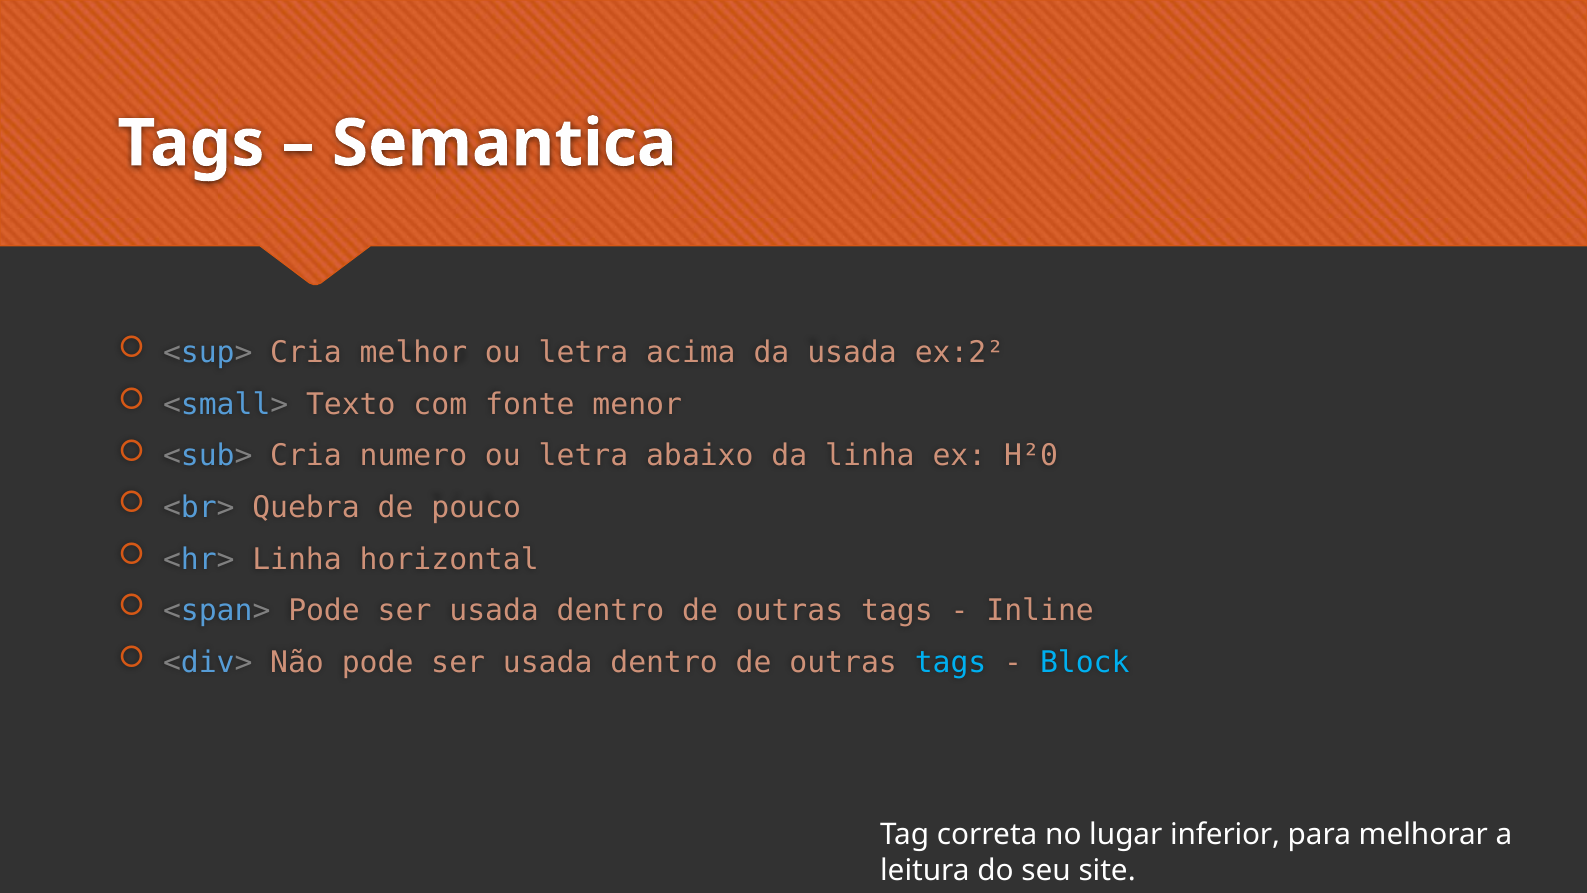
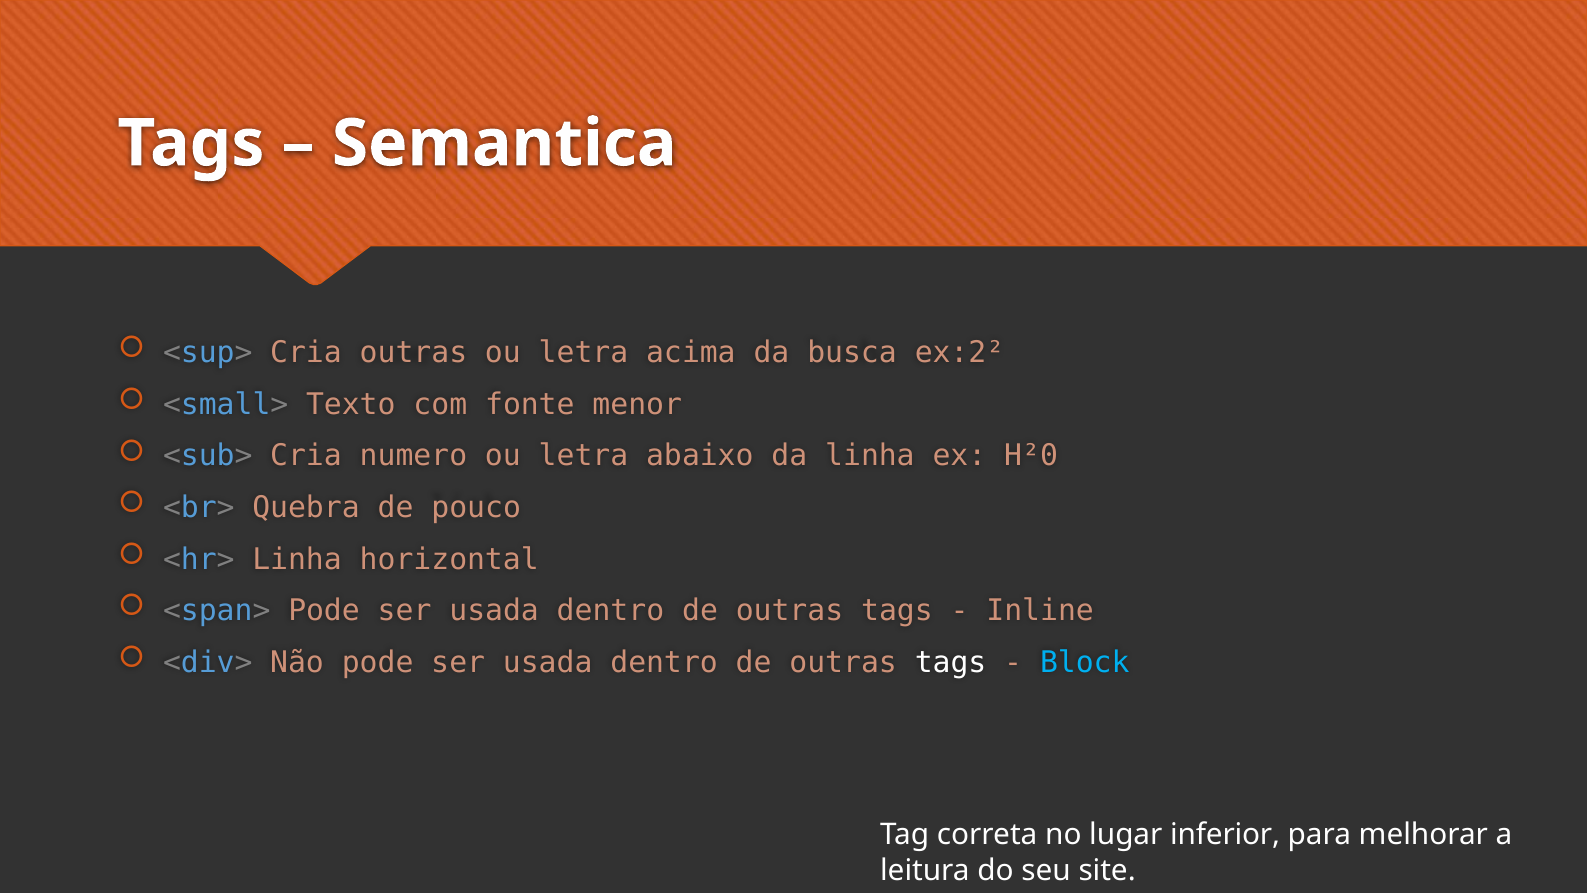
Cria melhor: melhor -> outras (413, 353)
da usada: usada -> busca (852, 353)
tags colour: light blue -> white (951, 662)
